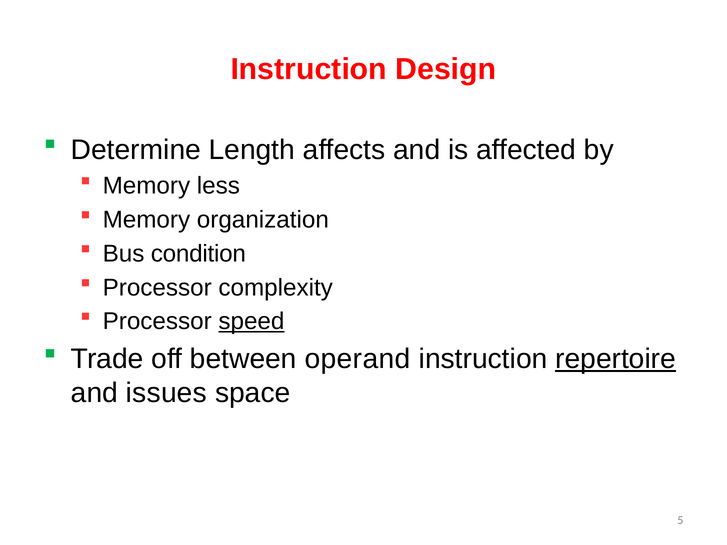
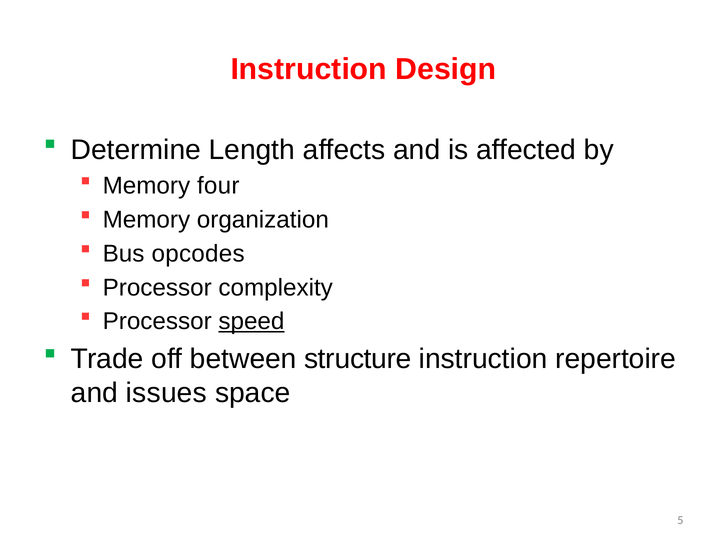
less: less -> four (218, 186)
condition: condition -> opcodes (198, 254)
operand: operand -> structure (358, 359)
repertoire underline: present -> none (616, 359)
